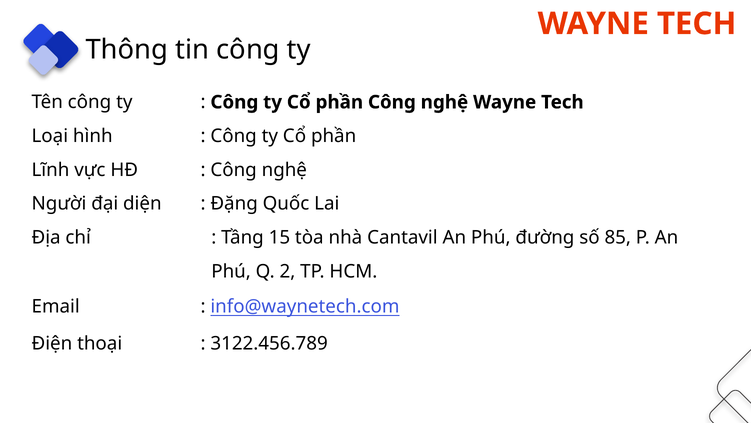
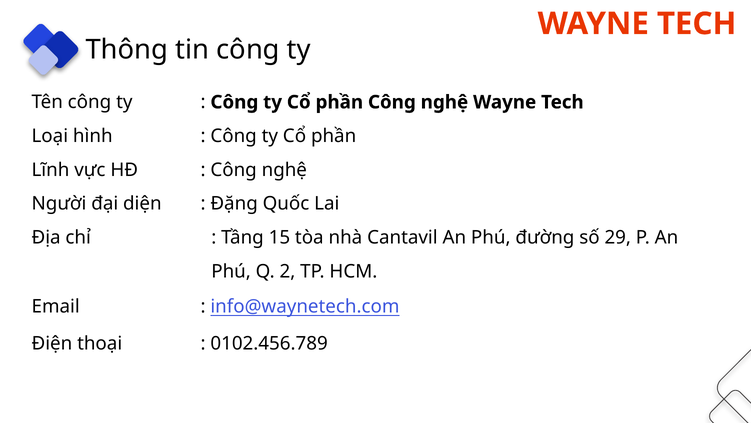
85: 85 -> 29 (618, 237)
3122.456.789: 3122.456.789 -> 0102.456.789 (269, 343)
